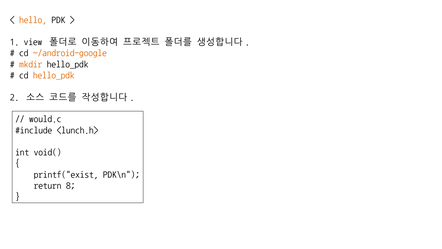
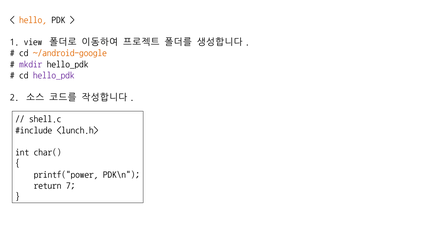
mkdir colour: orange -> purple (31, 64)
hello_pdk colour: orange -> purple (54, 75)
would.c: would.c -> shell.c (45, 119)
void(: void( -> char( (48, 152)
printf("exist: printf("exist -> printf("power (66, 174)
8: 8 -> 7 (71, 185)
